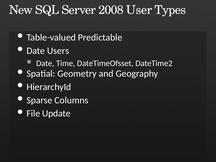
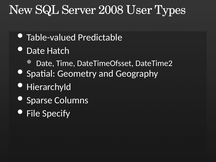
Users: Users -> Hatch (58, 51)
Update: Update -> Specify (56, 113)
